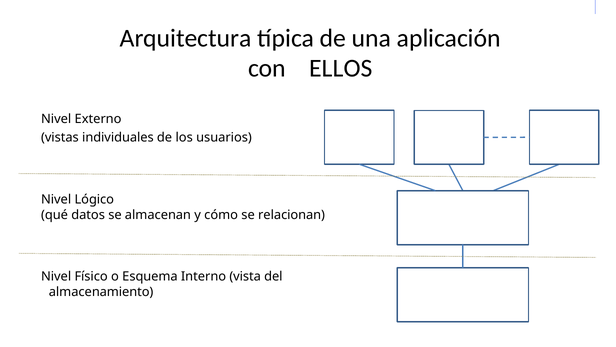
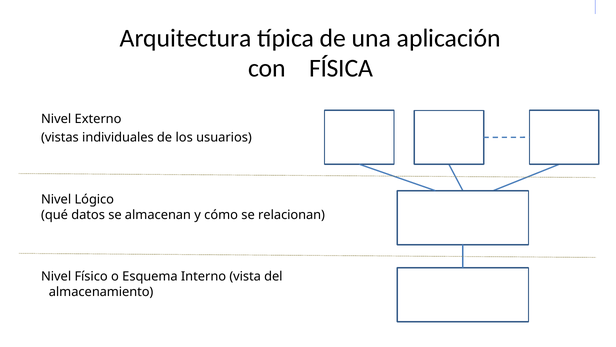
ELLOS: ELLOS -> FÍSICA (341, 68)
